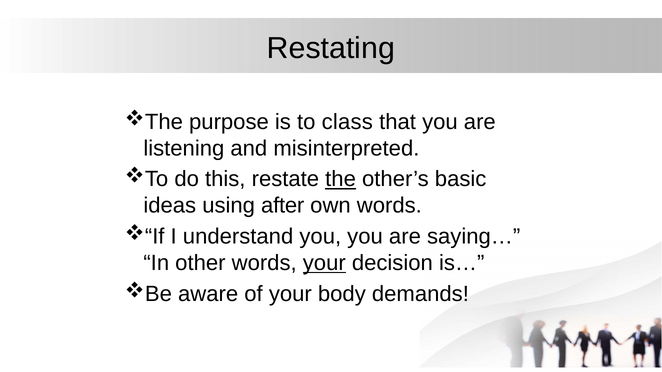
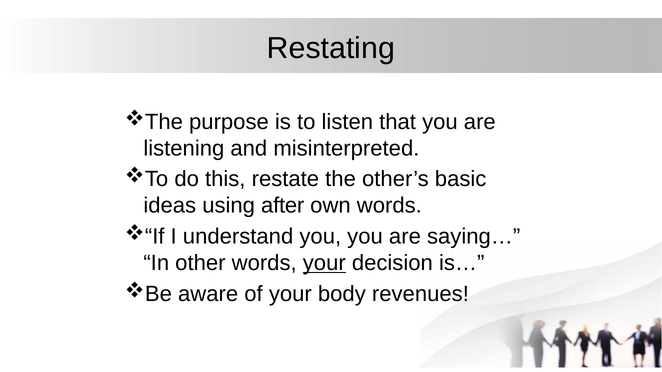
class: class -> listen (347, 122)
the underline: present -> none (341, 179)
demands: demands -> revenues (420, 294)
